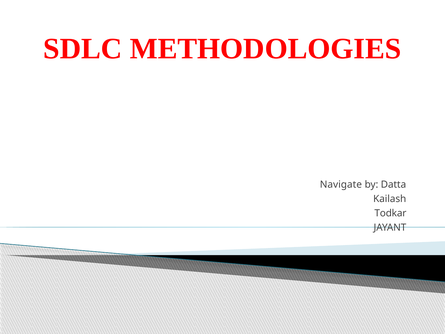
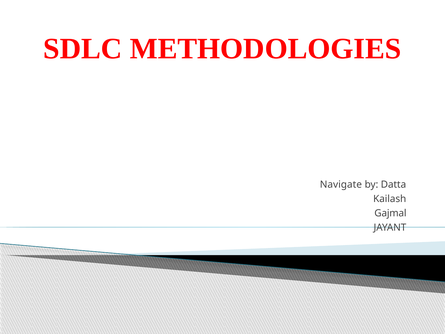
Todkar: Todkar -> Gajmal (390, 213)
